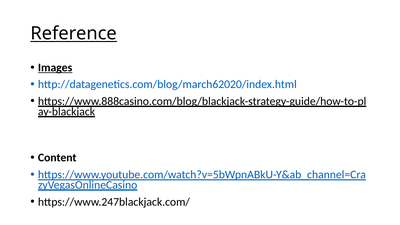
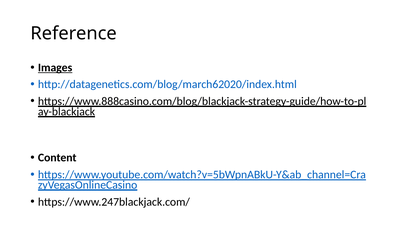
Reference underline: present -> none (74, 34)
